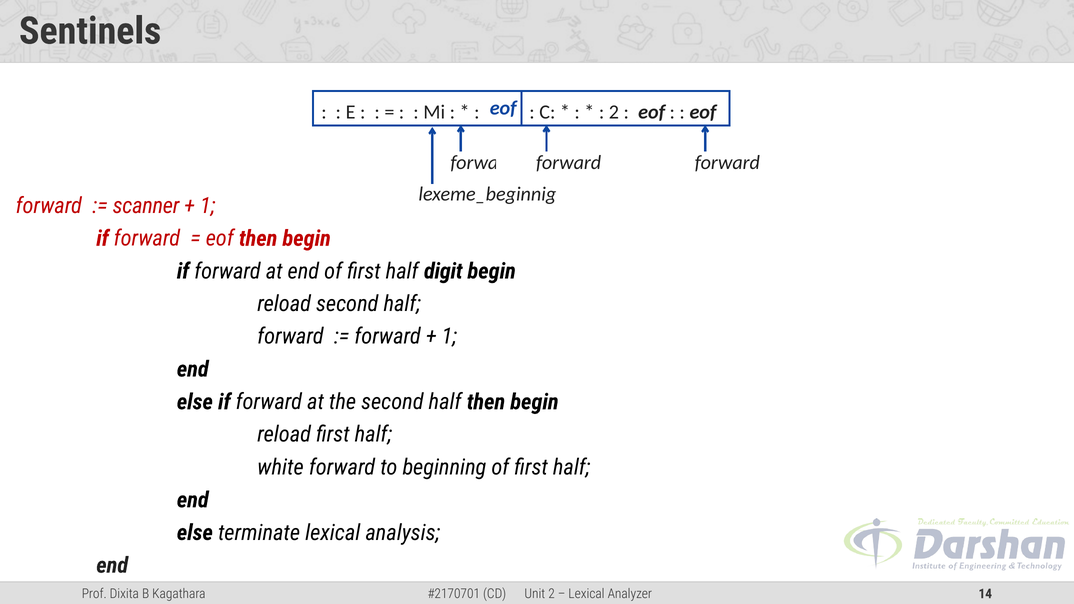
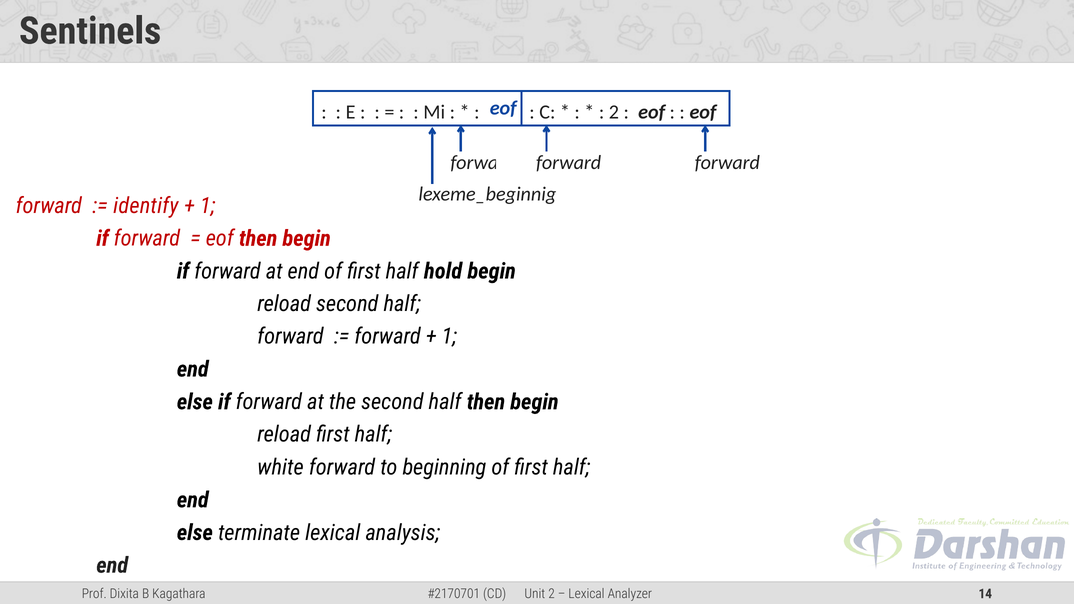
scanner: scanner -> identify (146, 206)
digit: digit -> hold (443, 271)
